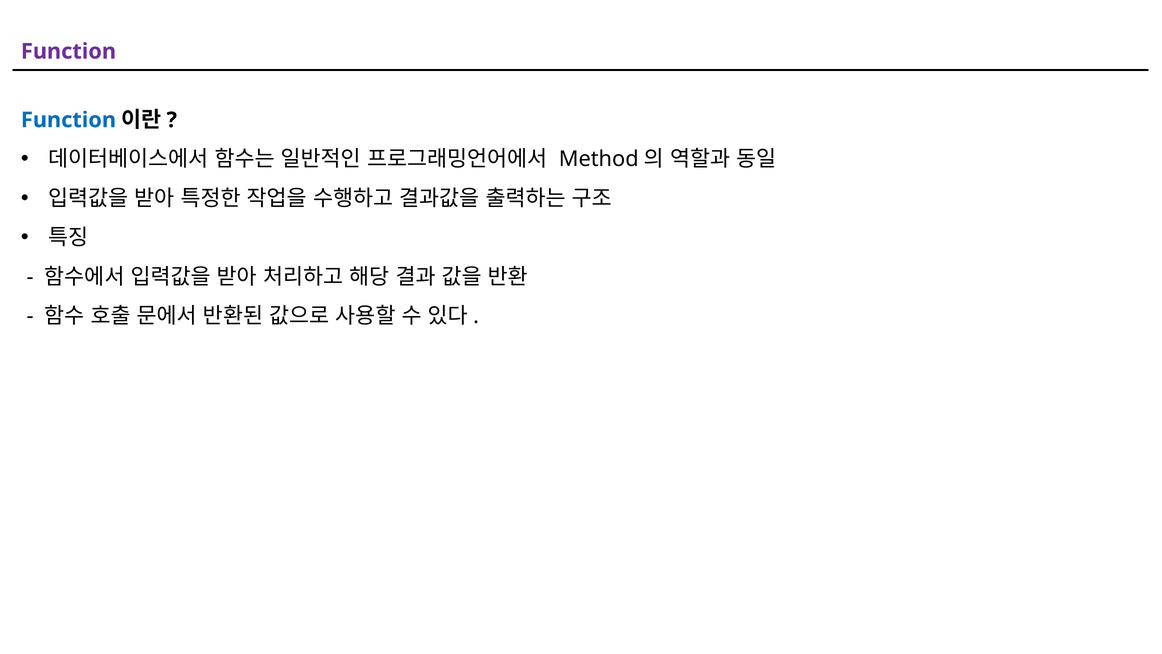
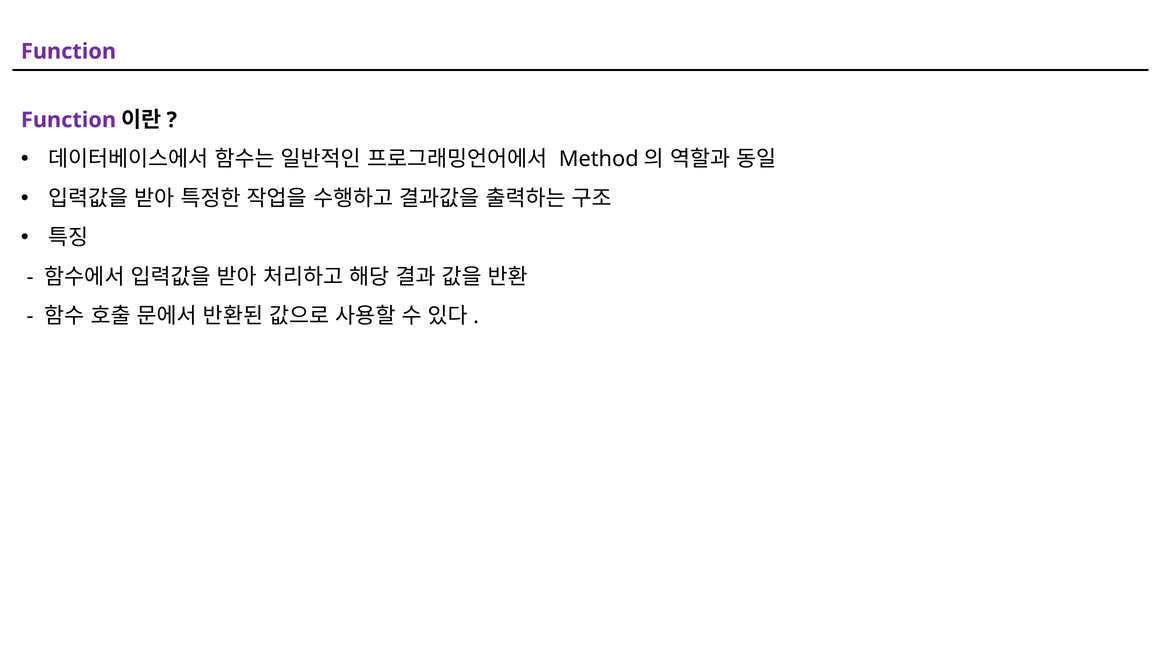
Function colour: blue -> purple (68, 120)
